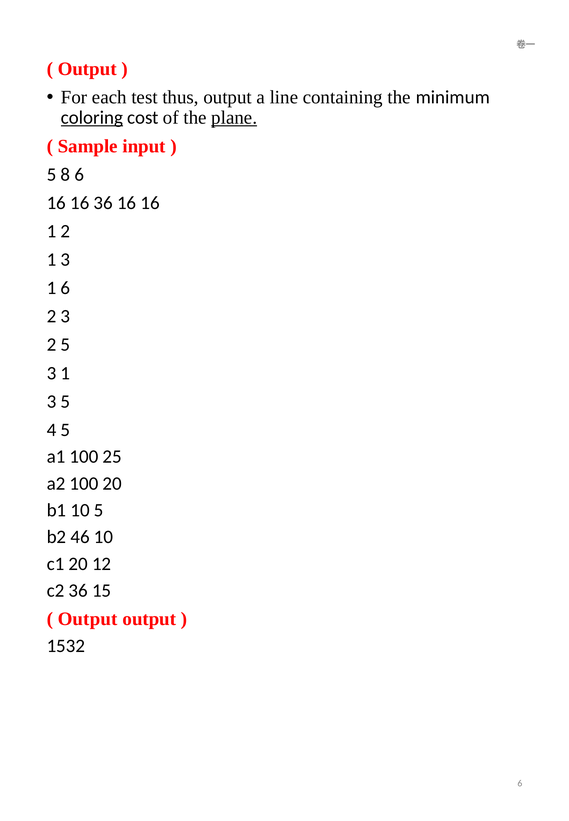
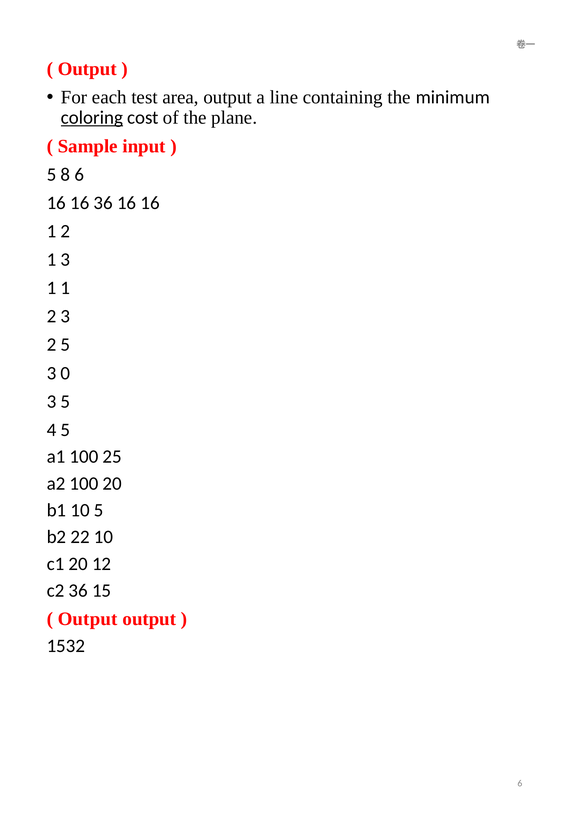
thus: thus -> area (181, 97)
plane underline: present -> none (234, 118)
1 6: 6 -> 1 (65, 288)
1: 1 -> 0 (65, 374)
46: 46 -> 22 (80, 538)
